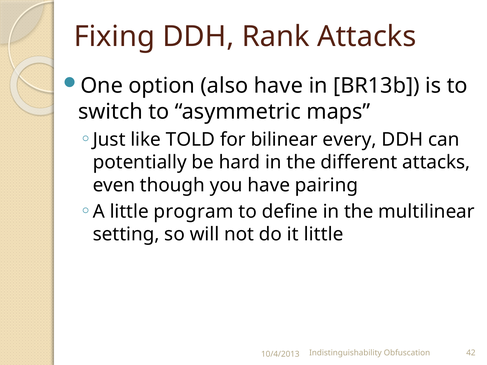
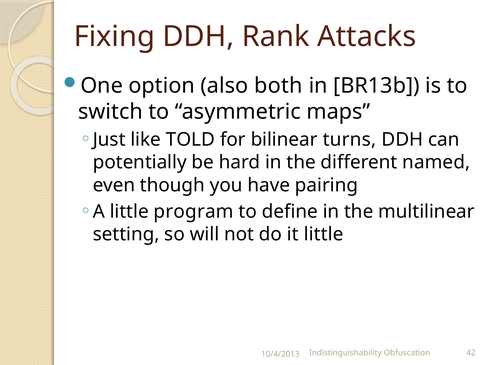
also have: have -> both (278, 86)
every: every -> turns (350, 140)
different attacks: attacks -> named (436, 162)
